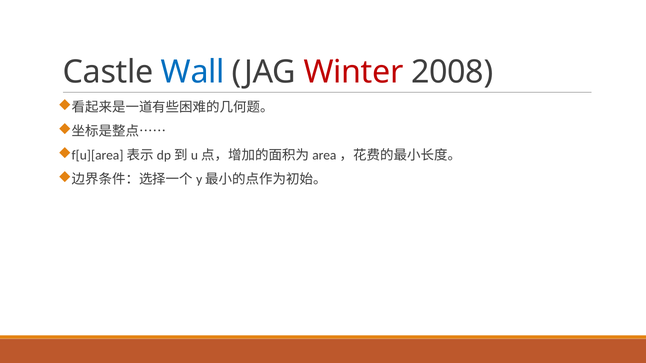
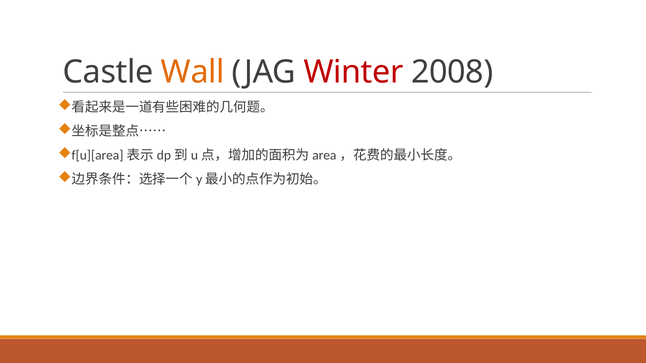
Wall colour: blue -> orange (193, 72)
